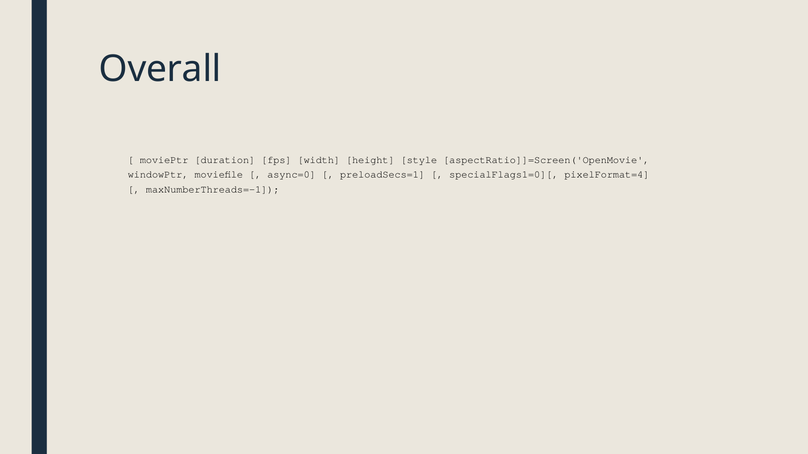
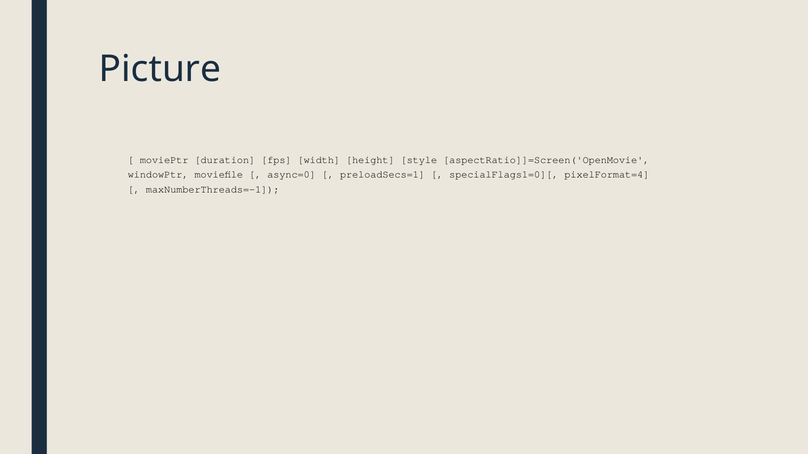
Overall: Overall -> Picture (160, 69)
